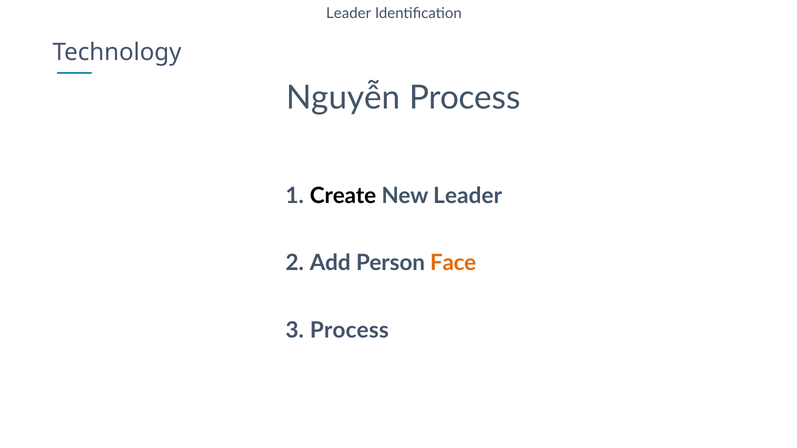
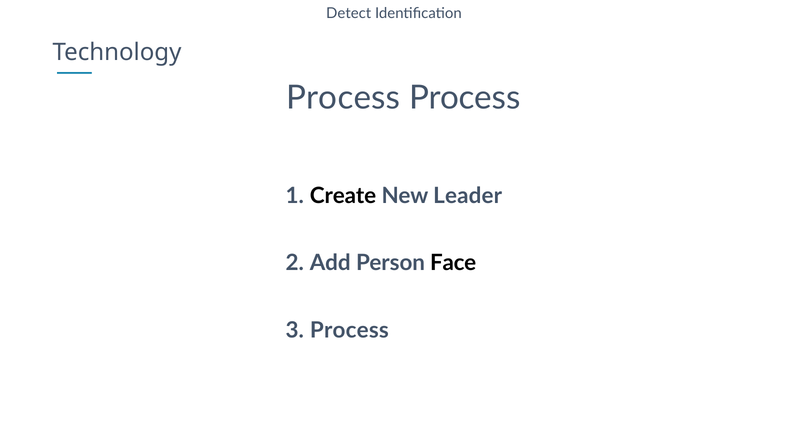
Leader: Leader -> Detect (349, 13)
Nguyễn: Nguyễn -> Process (343, 98)
Face colour: orange -> black (453, 263)
